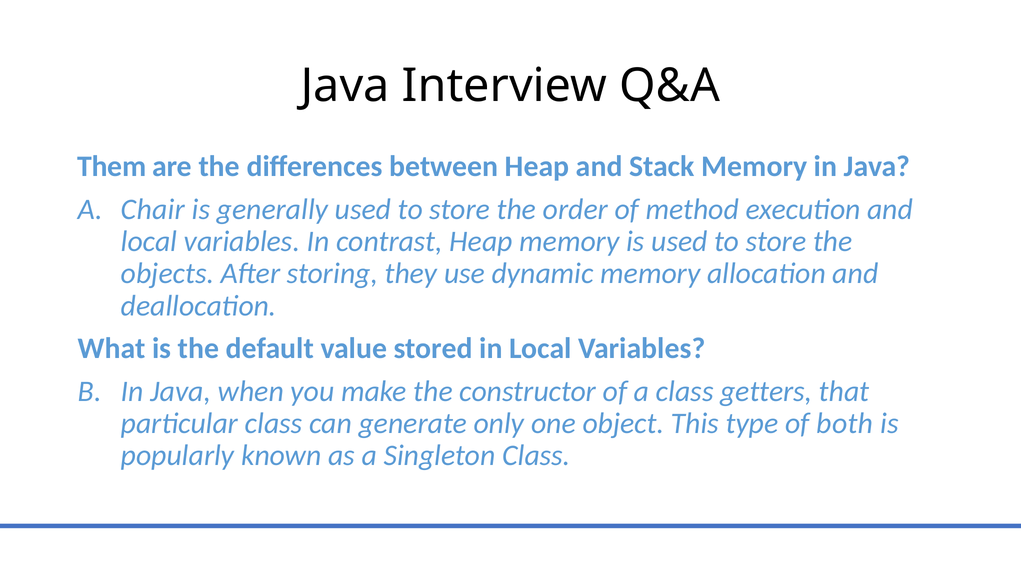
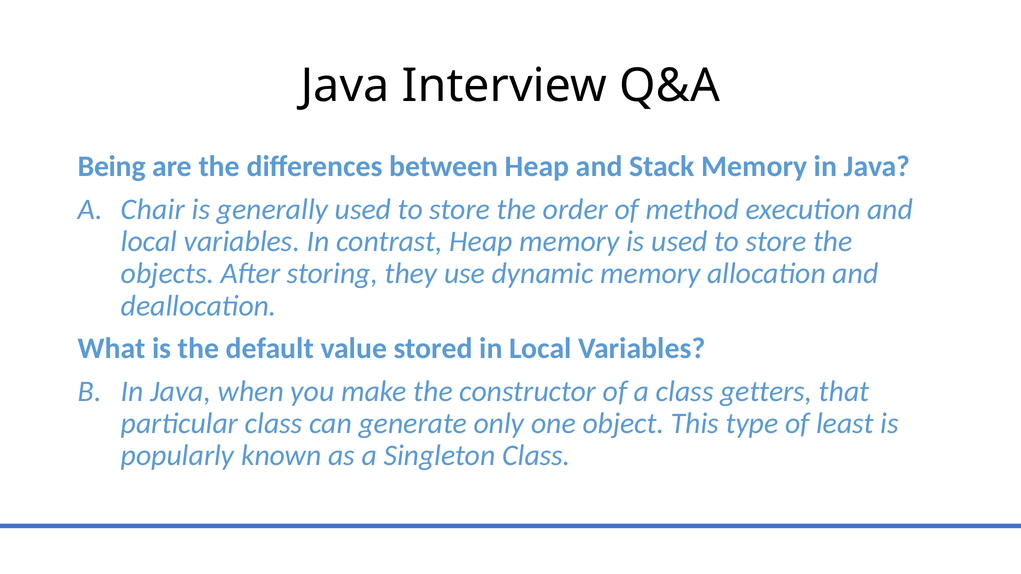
Them: Them -> Being (112, 167)
both: both -> least (845, 424)
